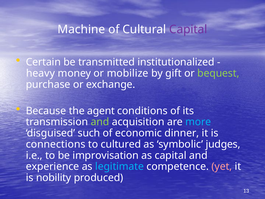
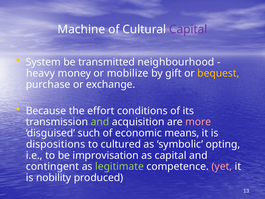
Certain: Certain -> System (43, 62)
institutionalized: institutionalized -> neighbourhood (176, 62)
bequest colour: light green -> yellow (218, 73)
agent: agent -> effort (101, 111)
more colour: light blue -> pink (198, 122)
dinner: dinner -> means (182, 133)
connections: connections -> dispositions (56, 144)
judges: judges -> opting (223, 144)
experience: experience -> contingent (52, 166)
legitimate colour: light blue -> light green (120, 166)
